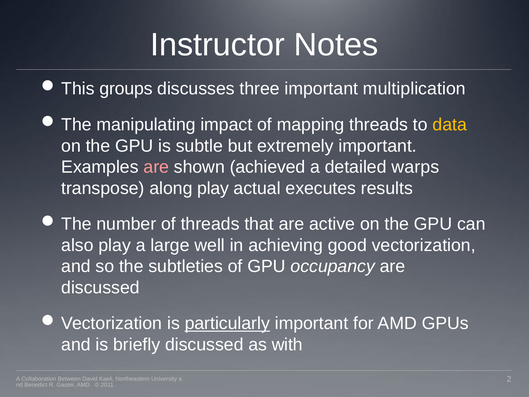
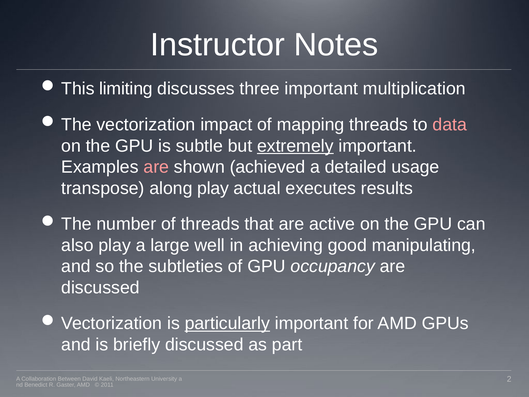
groups: groups -> limiting (126, 89)
manipulating: manipulating -> vectorization (146, 125)
data colour: yellow -> pink (450, 125)
extremely underline: none -> present (295, 146)
warps: warps -> usage (415, 167)
vectorization: vectorization -> manipulating (424, 245)
with: with -> part (287, 344)
